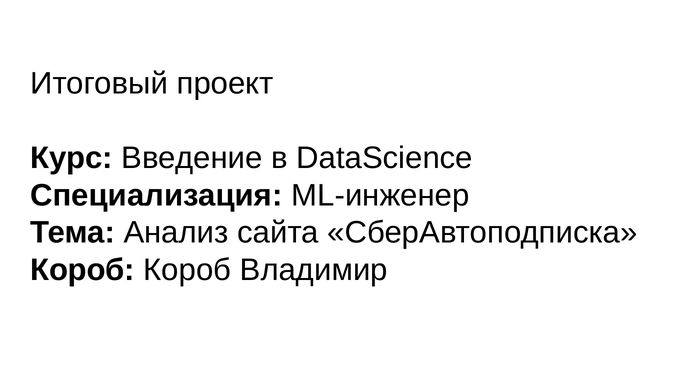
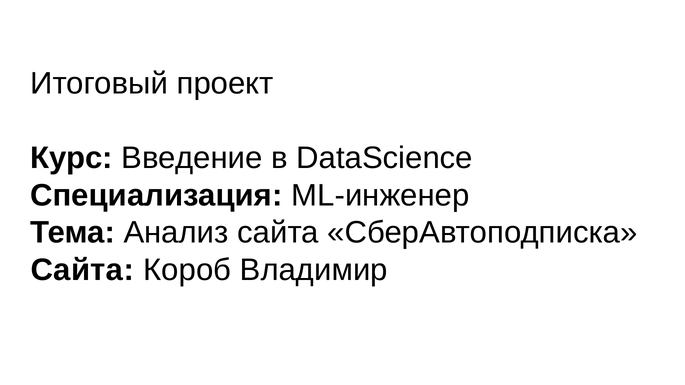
Короб: Короб -> Сайта (82, 270)
